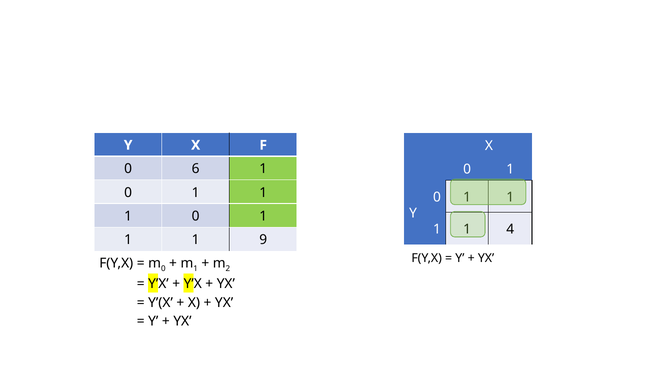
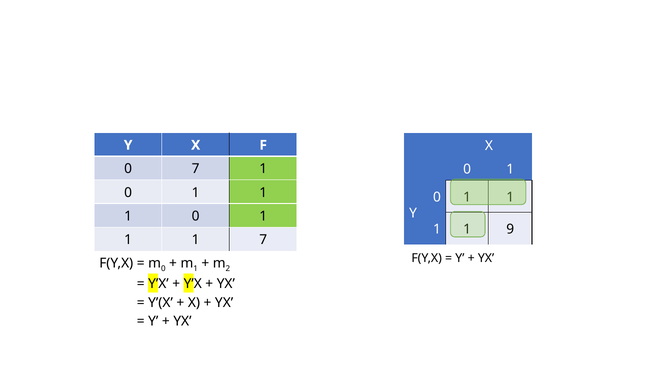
0 6: 6 -> 7 (196, 169)
4: 4 -> 9 (510, 229)
1 9: 9 -> 7 (263, 240)
